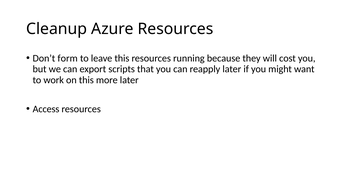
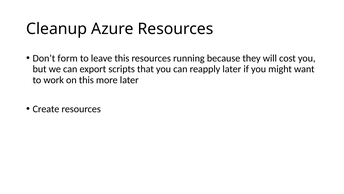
Access: Access -> Create (46, 109)
